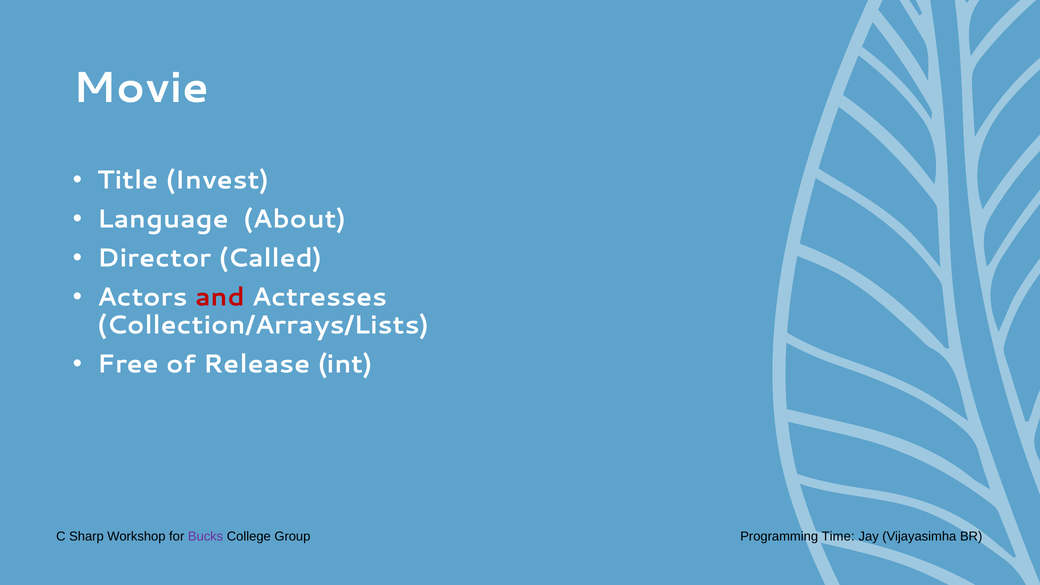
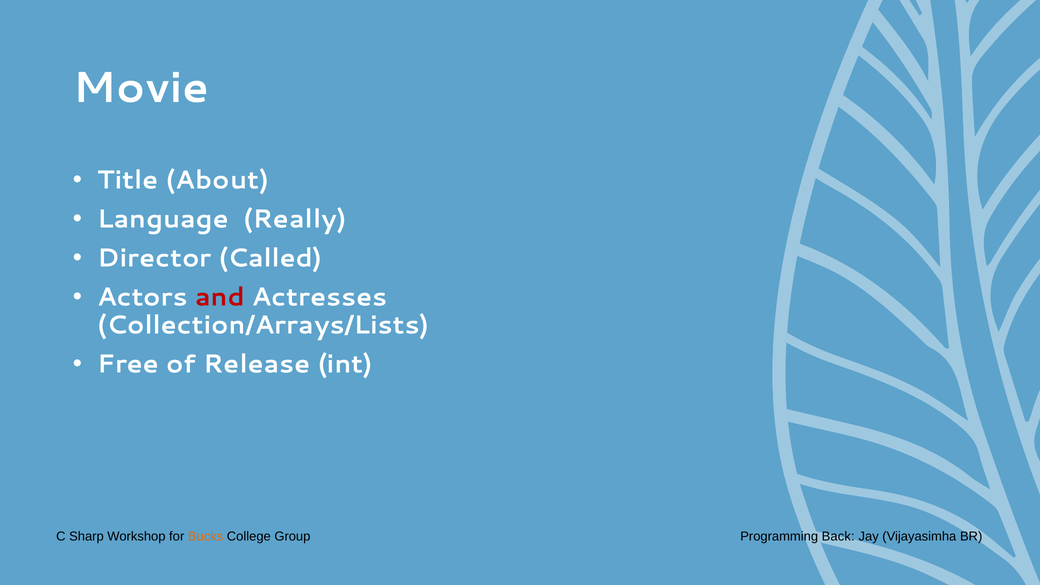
Invest: Invest -> About (217, 180)
About: About -> Really (295, 219)
Bucks colour: purple -> orange (206, 536)
Time: Time -> Back (838, 537)
